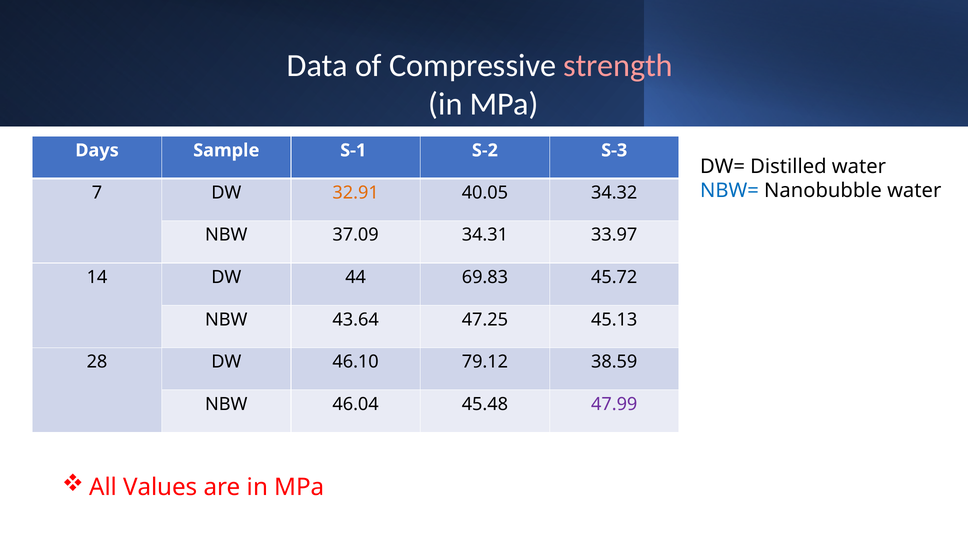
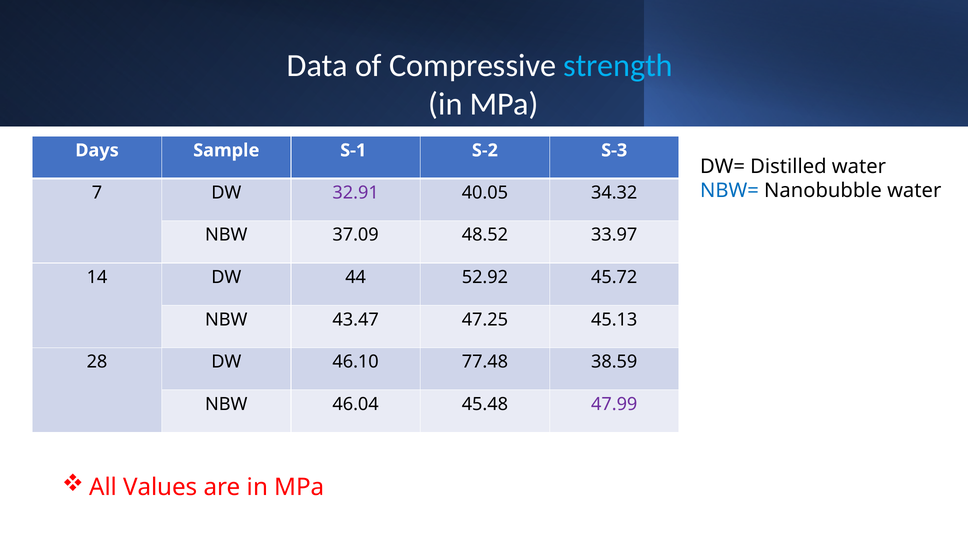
strength colour: pink -> light blue (618, 65)
32.91 colour: orange -> purple (356, 193)
34.31: 34.31 -> 48.52 (485, 235)
69.83: 69.83 -> 52.92 (485, 277)
43.64: 43.64 -> 43.47 (356, 320)
79.12: 79.12 -> 77.48 (485, 362)
